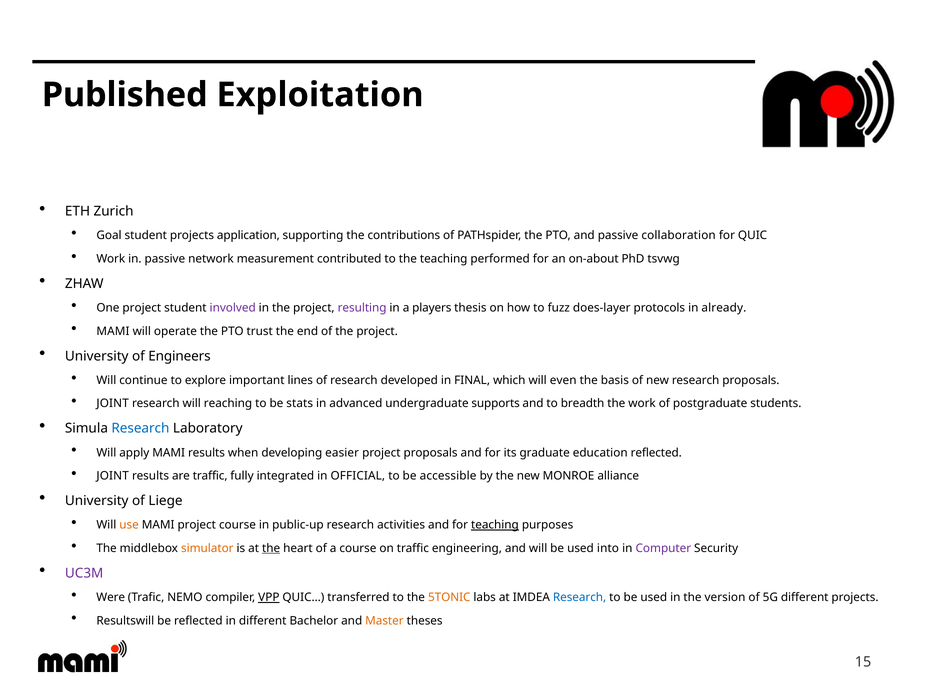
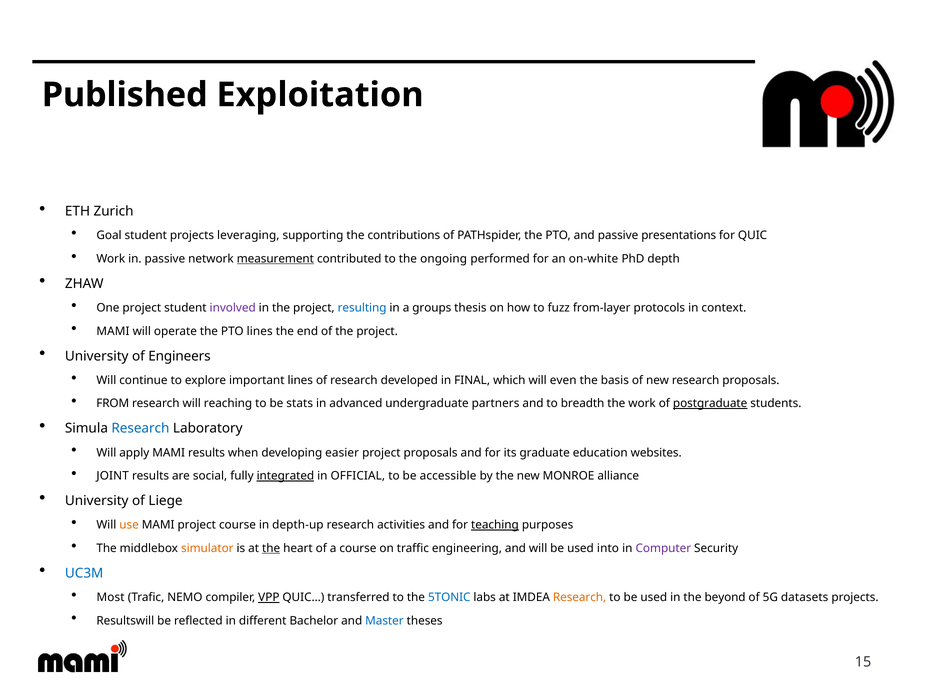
application: application -> leveraging (248, 235)
collaboration: collaboration -> presentations (679, 235)
measurement underline: none -> present (275, 259)
the teaching: teaching -> ongoing (444, 259)
on-about: on-about -> on-white (594, 259)
tsvwg: tsvwg -> depth (664, 259)
resulting colour: purple -> blue (362, 308)
players: players -> groups (432, 308)
does-layer: does-layer -> from-layer (602, 308)
already: already -> context (724, 308)
PTO trust: trust -> lines (260, 331)
JOINT: JOINT -> FROM (113, 403)
supports: supports -> partners (496, 403)
postgraduate underline: none -> present (710, 403)
education reflected: reflected -> websites (656, 452)
are traffic: traffic -> social (210, 476)
integrated underline: none -> present (285, 476)
public-up: public-up -> depth-up (298, 525)
UC3M colour: purple -> blue (84, 573)
Were: Were -> Most (111, 597)
5TONIC colour: orange -> blue (449, 597)
Research colour: blue -> orange (580, 597)
version: version -> beyond (725, 597)
5G different: different -> datasets (805, 597)
Master colour: orange -> blue (384, 620)
